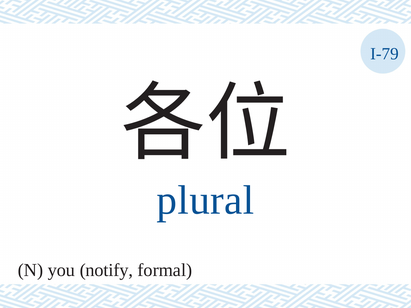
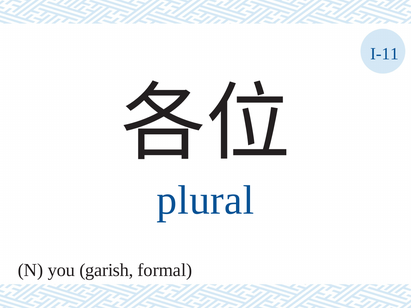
I-79: I-79 -> I-11 (384, 54)
notify: notify -> garish (106, 270)
